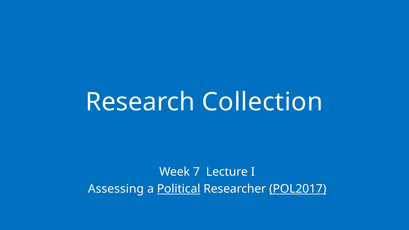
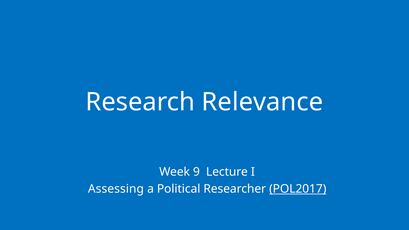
Collection: Collection -> Relevance (262, 102)
7: 7 -> 9 (196, 172)
Political underline: present -> none (179, 189)
